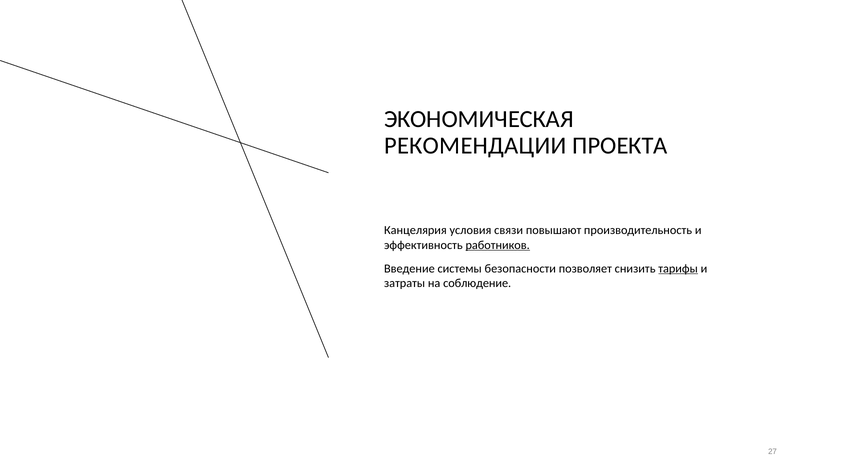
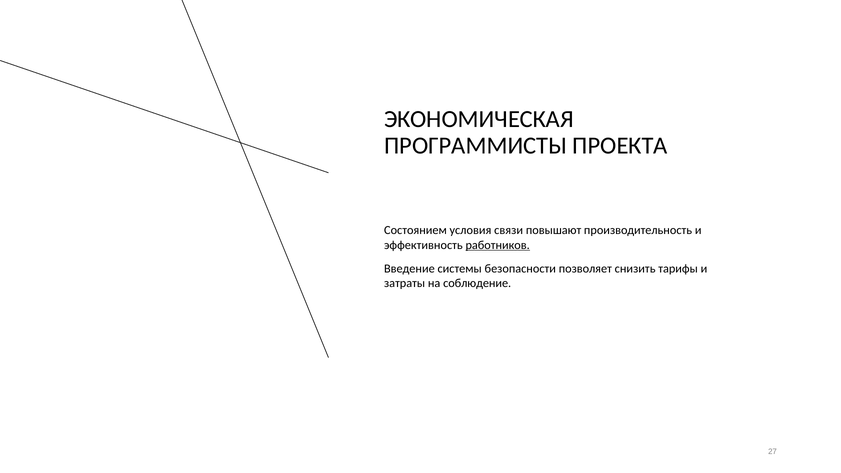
РЕКОМЕНДАЦИИ: РЕКОМЕНДАЦИИ -> ПРОГРАММИСТЫ (476, 146)
Канцелярия: Канцелярия -> Состоянием (415, 230)
тарифы underline: present -> none (678, 269)
